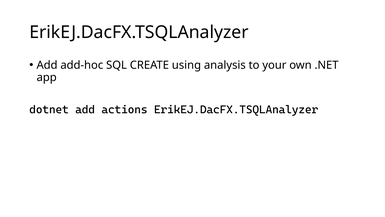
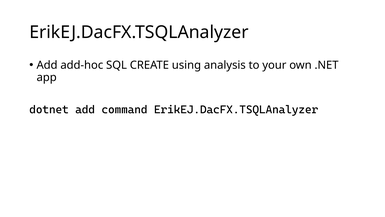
actions: actions -> command (125, 110)
